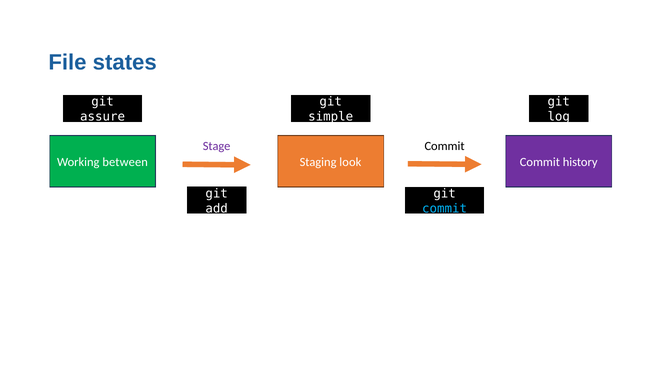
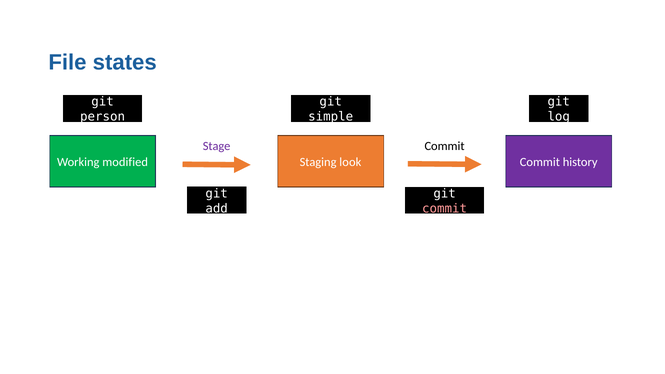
assure: assure -> person (103, 117)
between: between -> modified (125, 162)
commit colour: light blue -> pink (445, 209)
